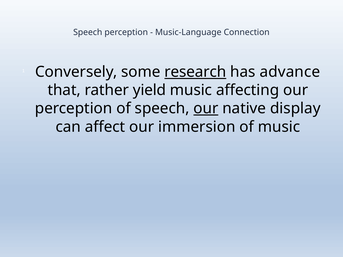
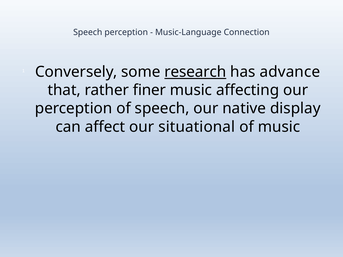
yield: yield -> finer (149, 90)
our underline: present -> none (206, 109)
immersion: immersion -> situational (197, 127)
